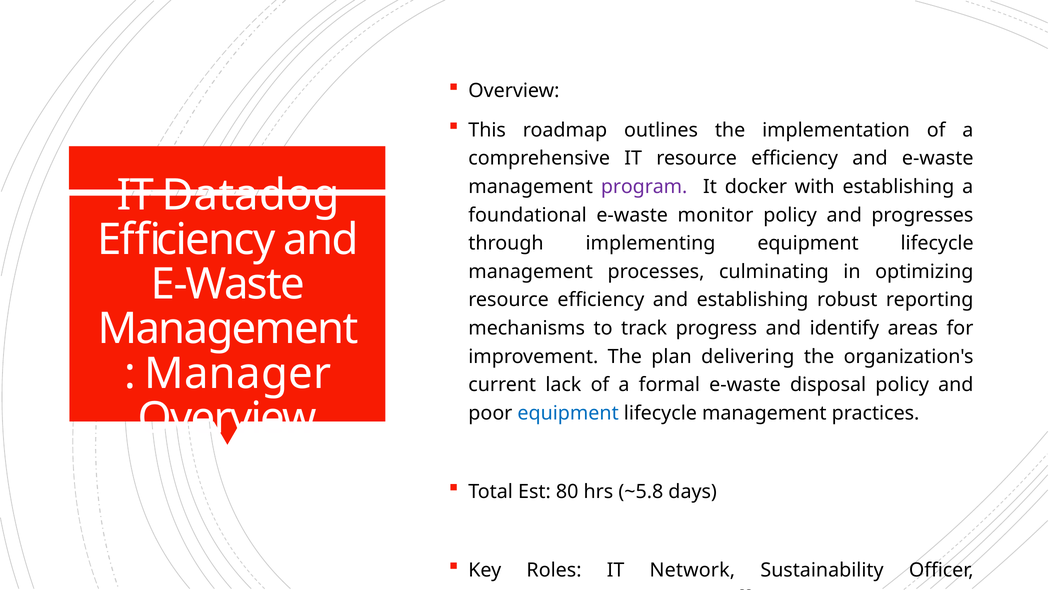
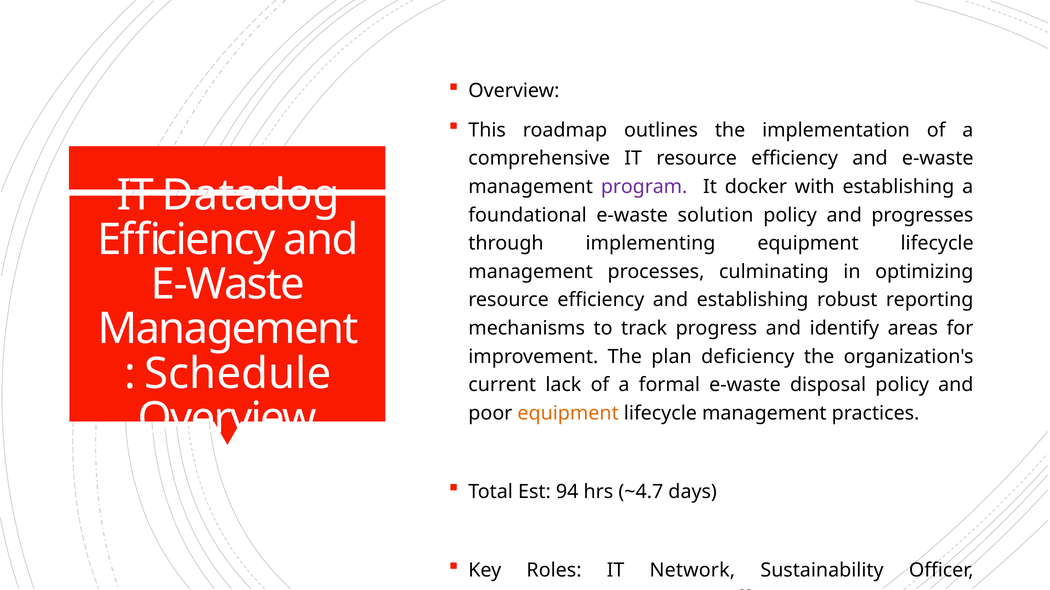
monitor: monitor -> solution (716, 215)
delivering: delivering -> deficiency (748, 357)
Manager: Manager -> Schedule (238, 374)
equipment colour: blue -> orange (568, 414)
80: 80 -> 94 (567, 492)
~5.8: ~5.8 -> ~4.7 (641, 492)
